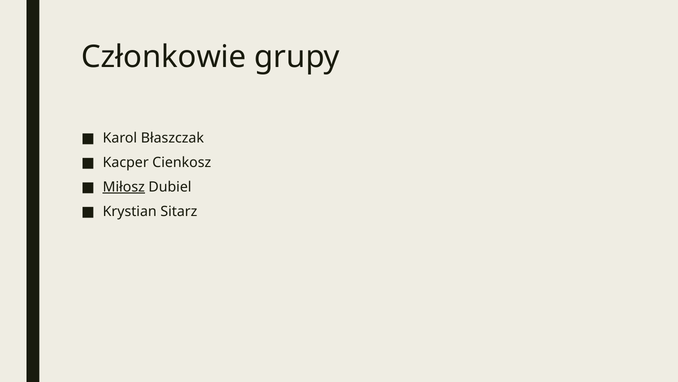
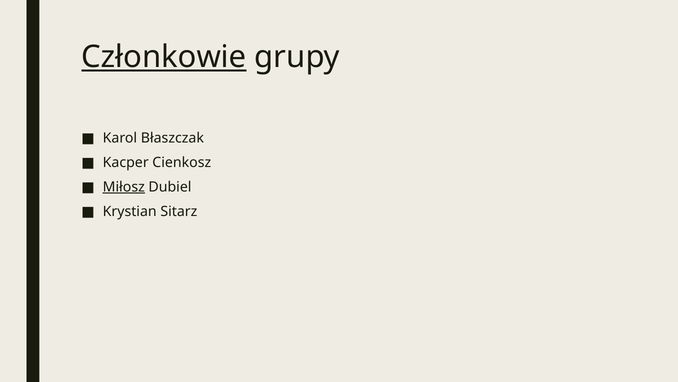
Członkowie underline: none -> present (164, 57)
